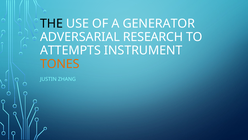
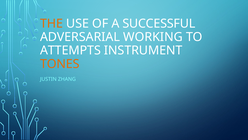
THE colour: black -> orange (52, 24)
GENERATOR: GENERATOR -> SUCCESSFUL (159, 24)
RESEARCH: RESEARCH -> WORKING (153, 37)
